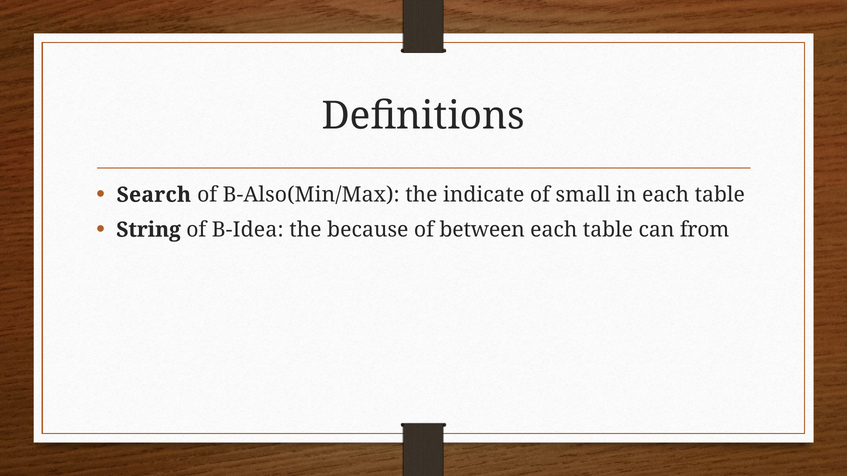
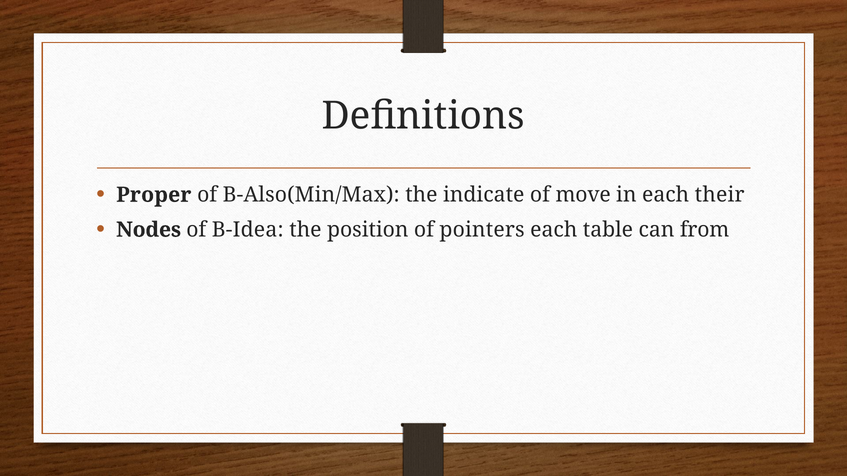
Search: Search -> Proper (154, 195)
small: small -> move (583, 195)
in each table: table -> their (720, 195)
String: String -> Nodes (149, 230)
because: because -> position (368, 230)
between: between -> pointers (482, 230)
